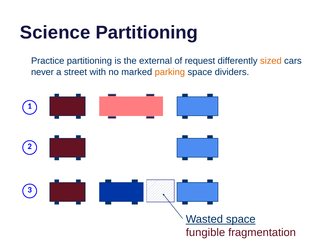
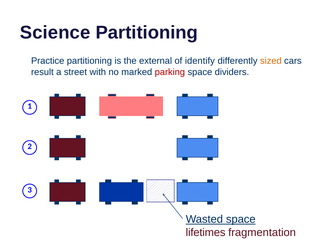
request: request -> identify (200, 61)
never: never -> result (42, 72)
parking colour: orange -> red (170, 72)
fungible: fungible -> lifetimes (206, 233)
